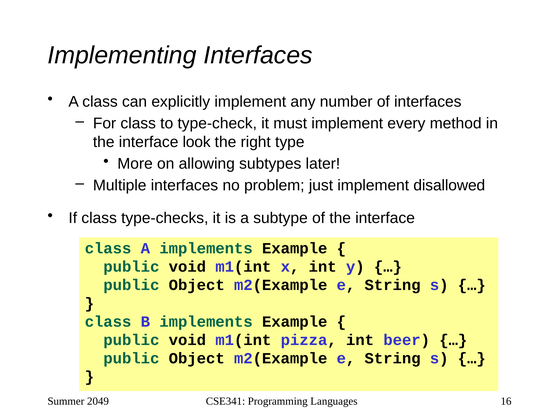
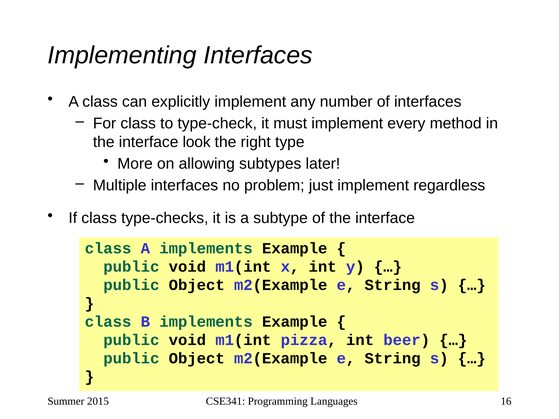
disallowed: disallowed -> regardless (449, 186)
2049: 2049 -> 2015 (98, 401)
